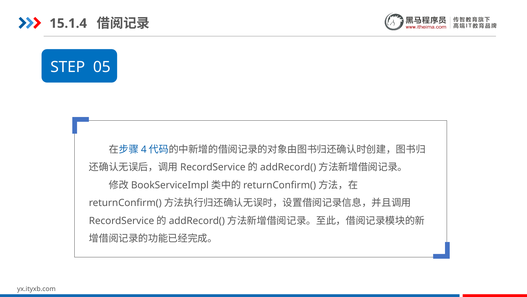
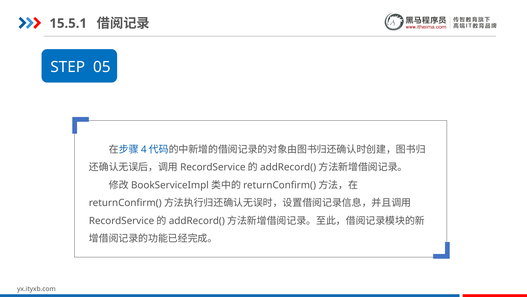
15.1.4: 15.1.4 -> 15.5.1 (68, 23)
